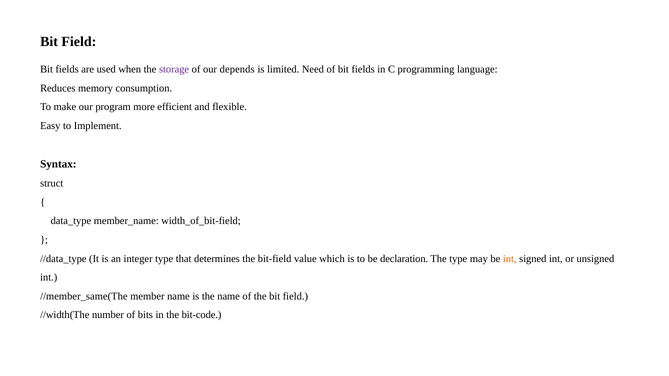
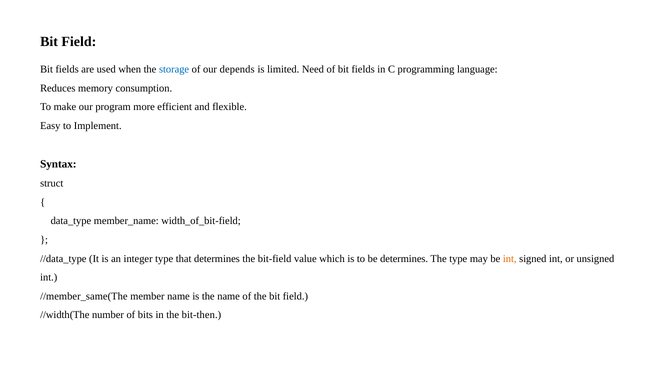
storage colour: purple -> blue (174, 70)
be declaration: declaration -> determines (404, 259)
bit-code: bit-code -> bit-then (201, 315)
